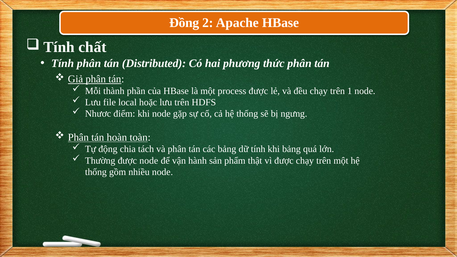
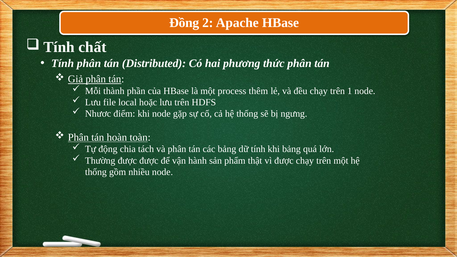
process được: được -> thêm (258, 91)
được node: node -> được (149, 161)
